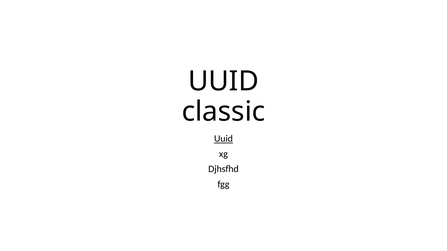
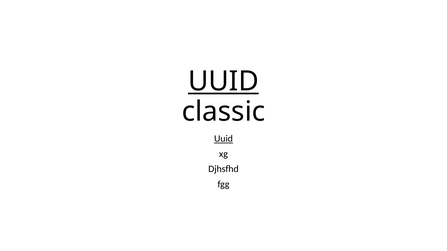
UUID underline: none -> present (223, 82)
